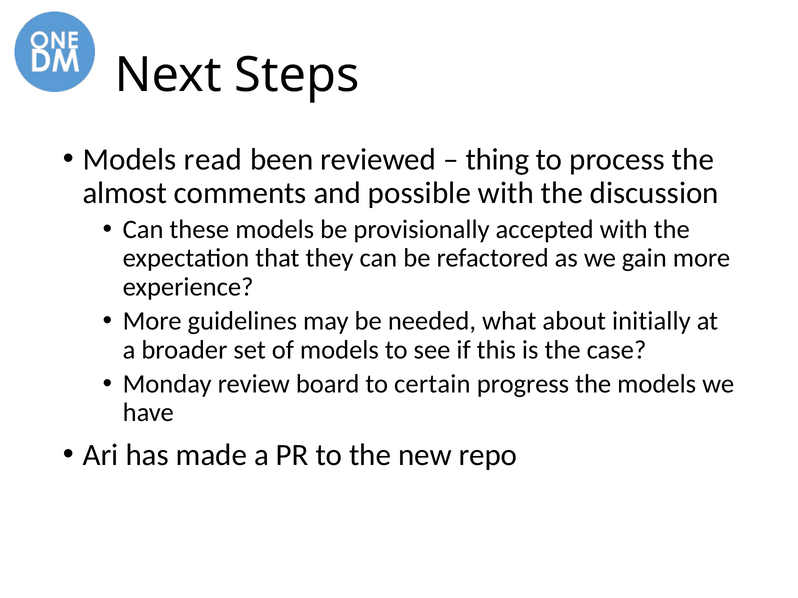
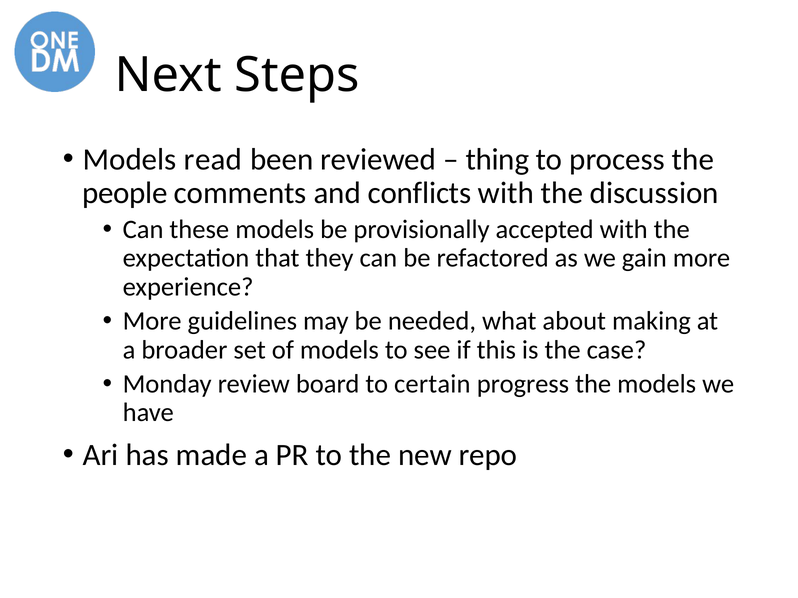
almost: almost -> people (125, 193)
possible: possible -> conflicts (420, 193)
initially: initially -> making (651, 321)
